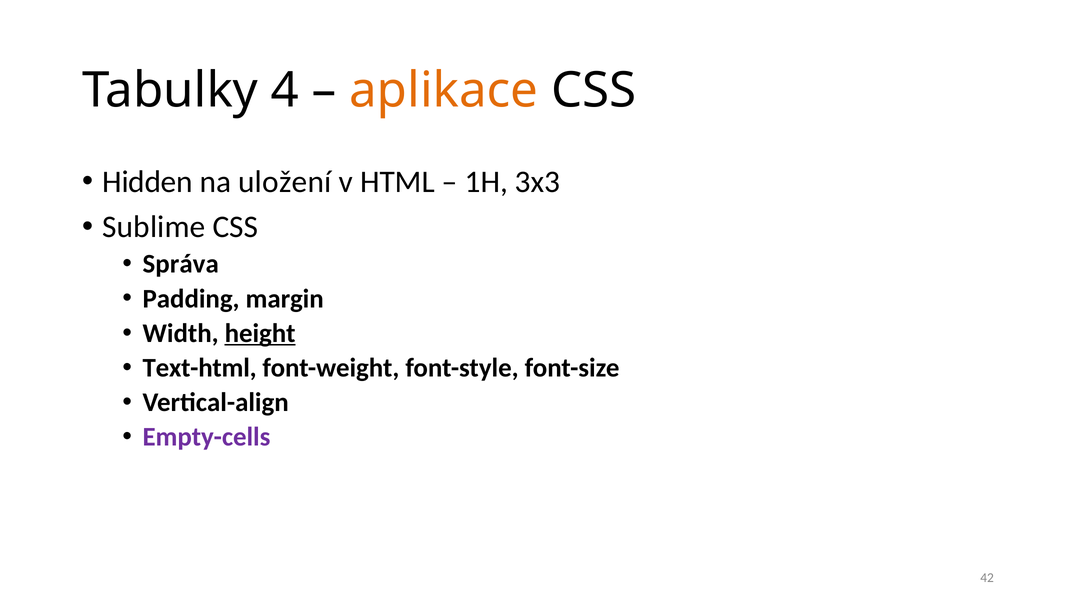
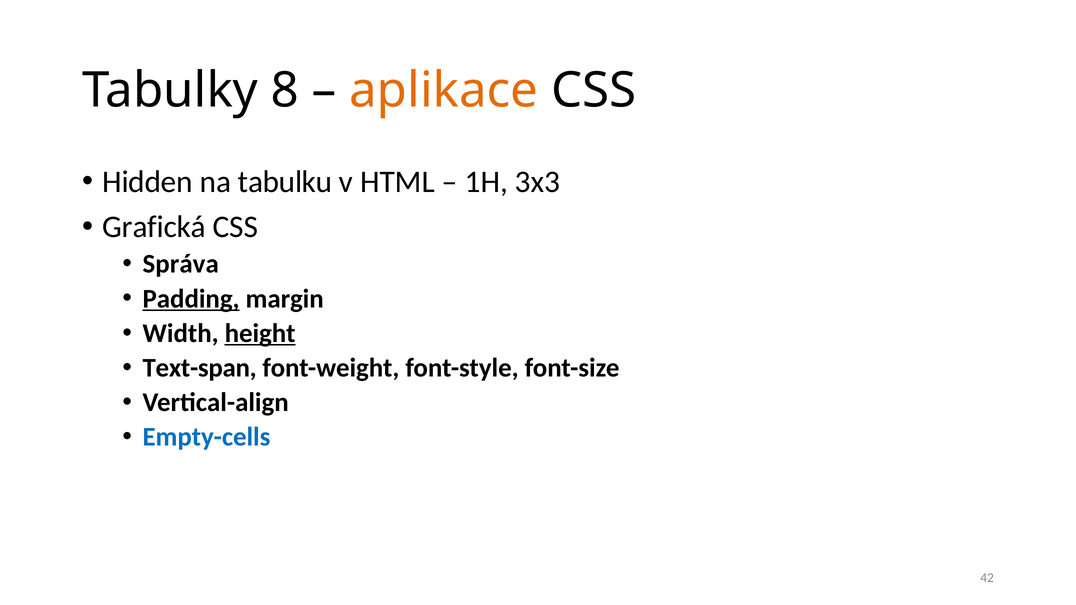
4: 4 -> 8 (285, 90)
uložení: uložení -> tabulku (285, 182)
Sublime: Sublime -> Grafická (154, 227)
Padding underline: none -> present (191, 299)
Text-html: Text-html -> Text-span (200, 368)
Empty-cells colour: purple -> blue (206, 437)
